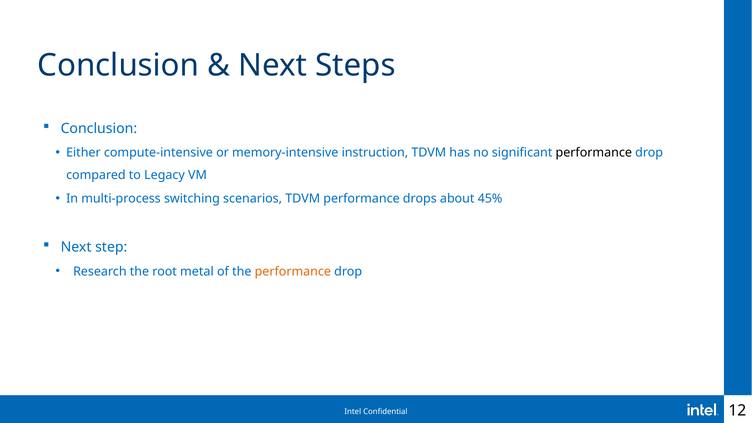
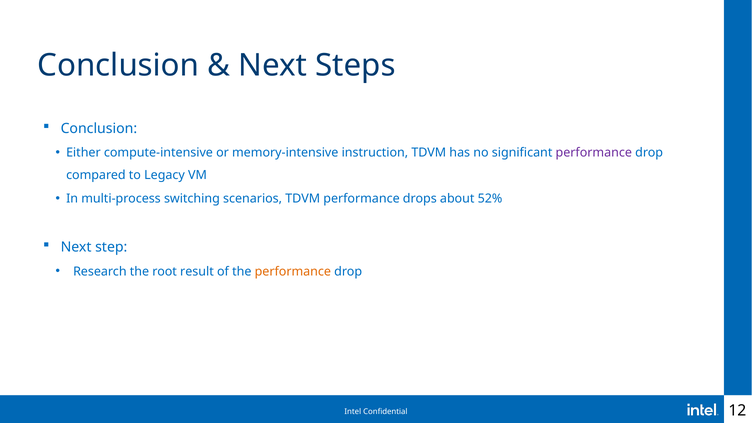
performance colour: black -> purple (594, 153)
45%: 45% -> 52% (490, 199)
metal: metal -> result (197, 271)
